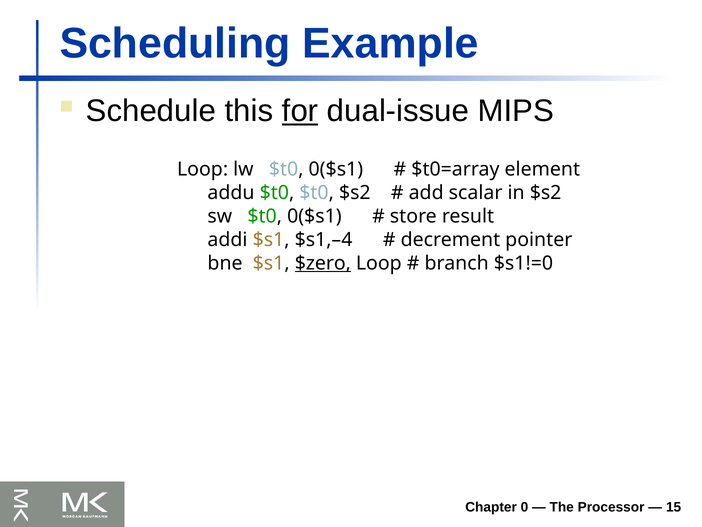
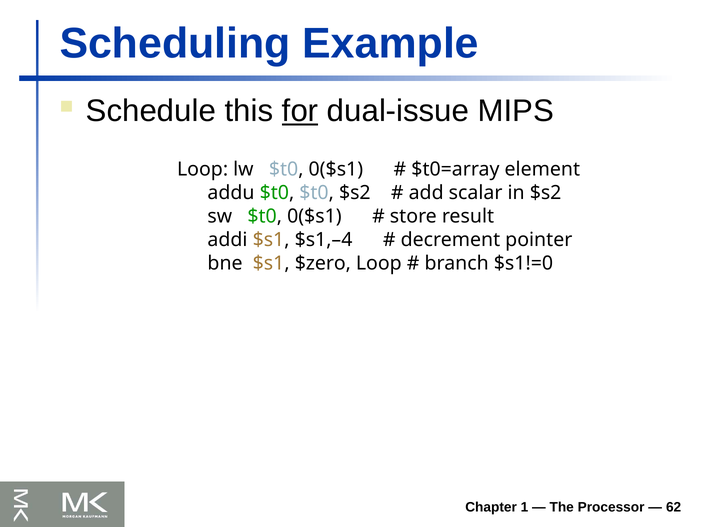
$zero underline: present -> none (323, 263)
0: 0 -> 1 (524, 507)
15: 15 -> 62 (674, 507)
